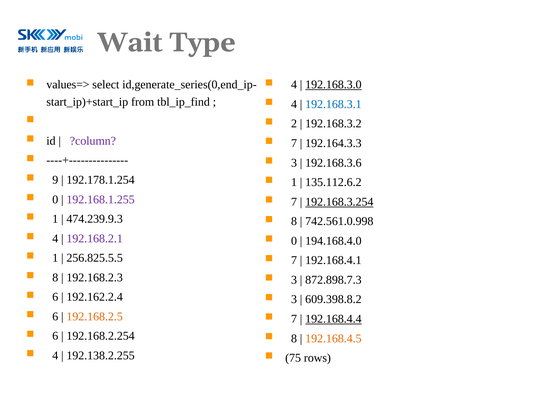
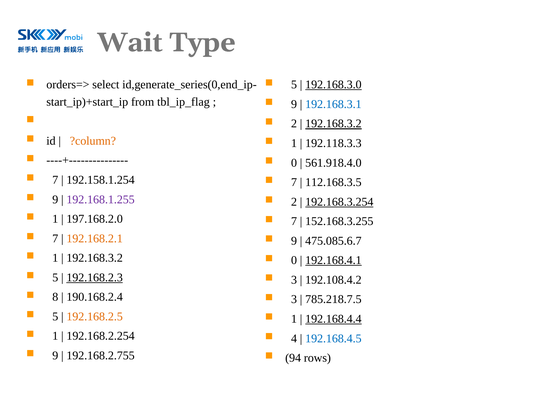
values=>: values=> -> orders=> (68, 85)
4: 4 -> 5 (294, 85)
tbl_ip_find: tbl_ip_find -> tbl_ip_flag (183, 102)
4: 4 -> 9 (294, 104)
192.168.3.2 underline: none -> present (333, 124)
?column colour: purple -> orange (93, 141)
7: 7 -> 1 (294, 143)
192.164.3.3: 192.164.3.3 -> 192.118.3.3 (333, 143)
3: 3 -> 0 (294, 163)
192.168.3.6: 192.168.3.6 -> 561.918.4.0 (333, 163)
9: 9 -> 7 (55, 180)
192.178.1.254: 192.178.1.254 -> 192.158.1.254 (101, 180)
1: 1 -> 7 (294, 182)
135.112.6.2: 135.112.6.2 -> 112.168.3.5 (333, 182)
0: 0 -> 9 (55, 199)
7: 7 -> 2 (294, 202)
474.239.9.3: 474.239.9.3 -> 197.168.2.0 (95, 219)
8: 8 -> 7 (294, 221)
742.561.0.998: 742.561.0.998 -> 152.168.3.255 (339, 221)
4: 4 -> 7 (55, 238)
192.168.2.1 colour: purple -> orange (95, 238)
0: 0 -> 9 (294, 241)
194.168.4.0: 194.168.4.0 -> 475.085.6.7 (333, 241)
256.825.5.5: 256.825.5.5 -> 192.168.3.2 (95, 258)
7: 7 -> 0 (294, 260)
192.168.4.1 underline: none -> present (333, 260)
8: 8 -> 5 (55, 277)
192.168.2.3 underline: none -> present (95, 277)
872.898.7.3: 872.898.7.3 -> 192.108.4.2 (333, 280)
6: 6 -> 8 (55, 297)
192.162.2.4: 192.162.2.4 -> 190.168.2.4 (95, 297)
609.398.8.2: 609.398.8.2 -> 785.218.7.5 (333, 299)
6: 6 -> 5 (55, 317)
7: 7 -> 1 (294, 319)
6: 6 -> 1 (55, 336)
8: 8 -> 4 (294, 338)
192.168.4.5 colour: orange -> blue (333, 338)
4: 4 -> 9 (55, 356)
192.138.2.255: 192.138.2.255 -> 192.168.2.755 (101, 356)
75: 75 -> 94 (293, 358)
